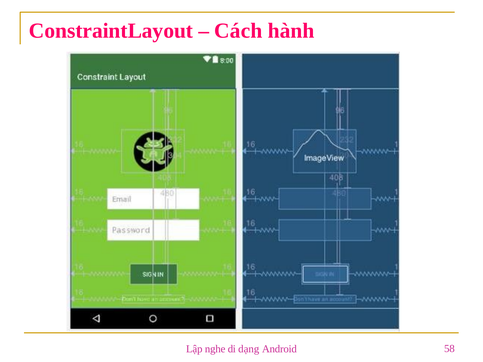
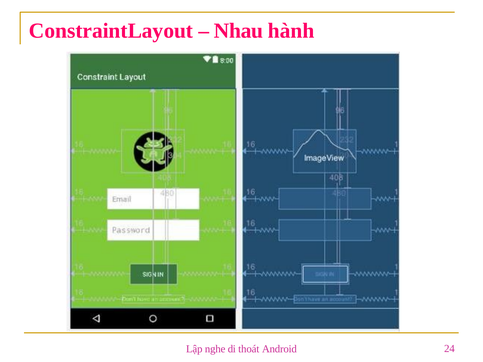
Cách: Cách -> Nhau (238, 31)
dạng: dạng -> thoát (249, 349)
58: 58 -> 24 (449, 349)
